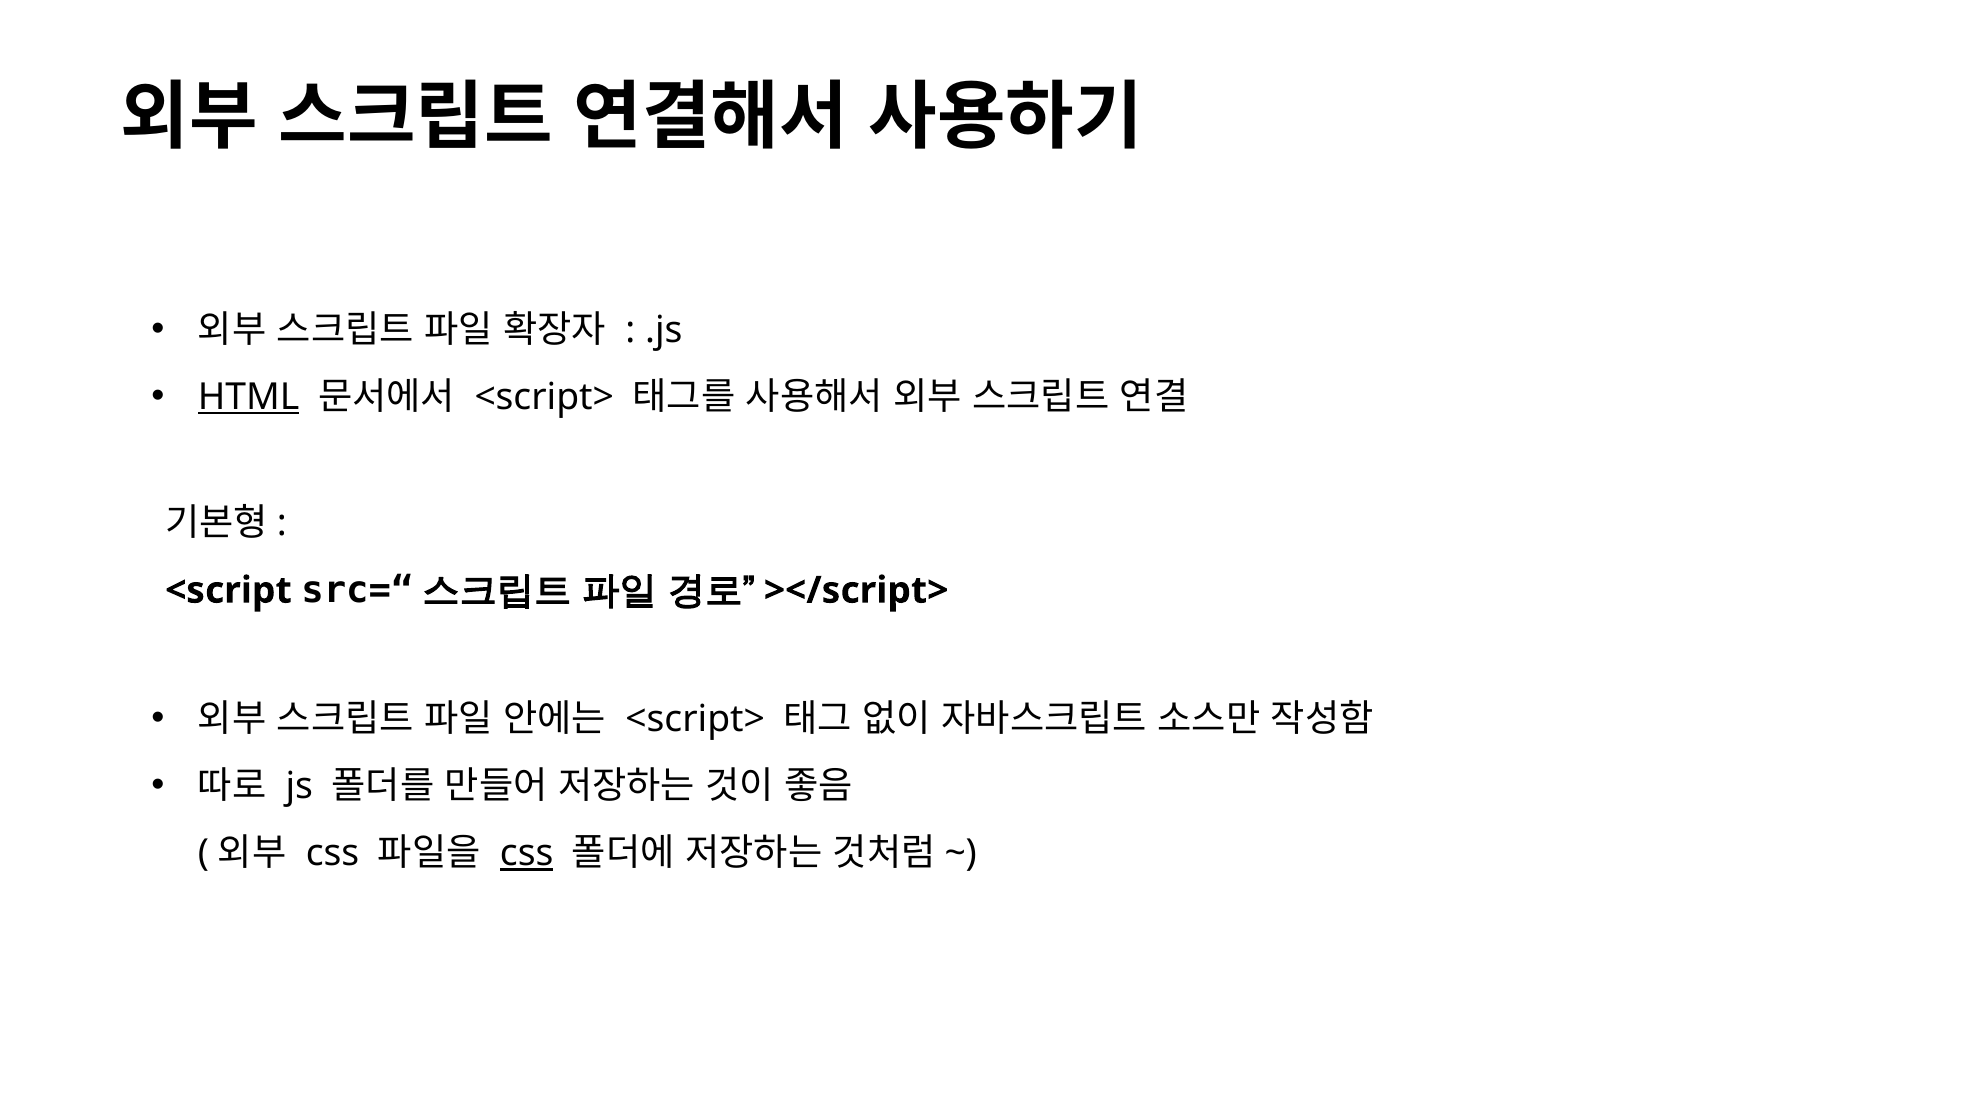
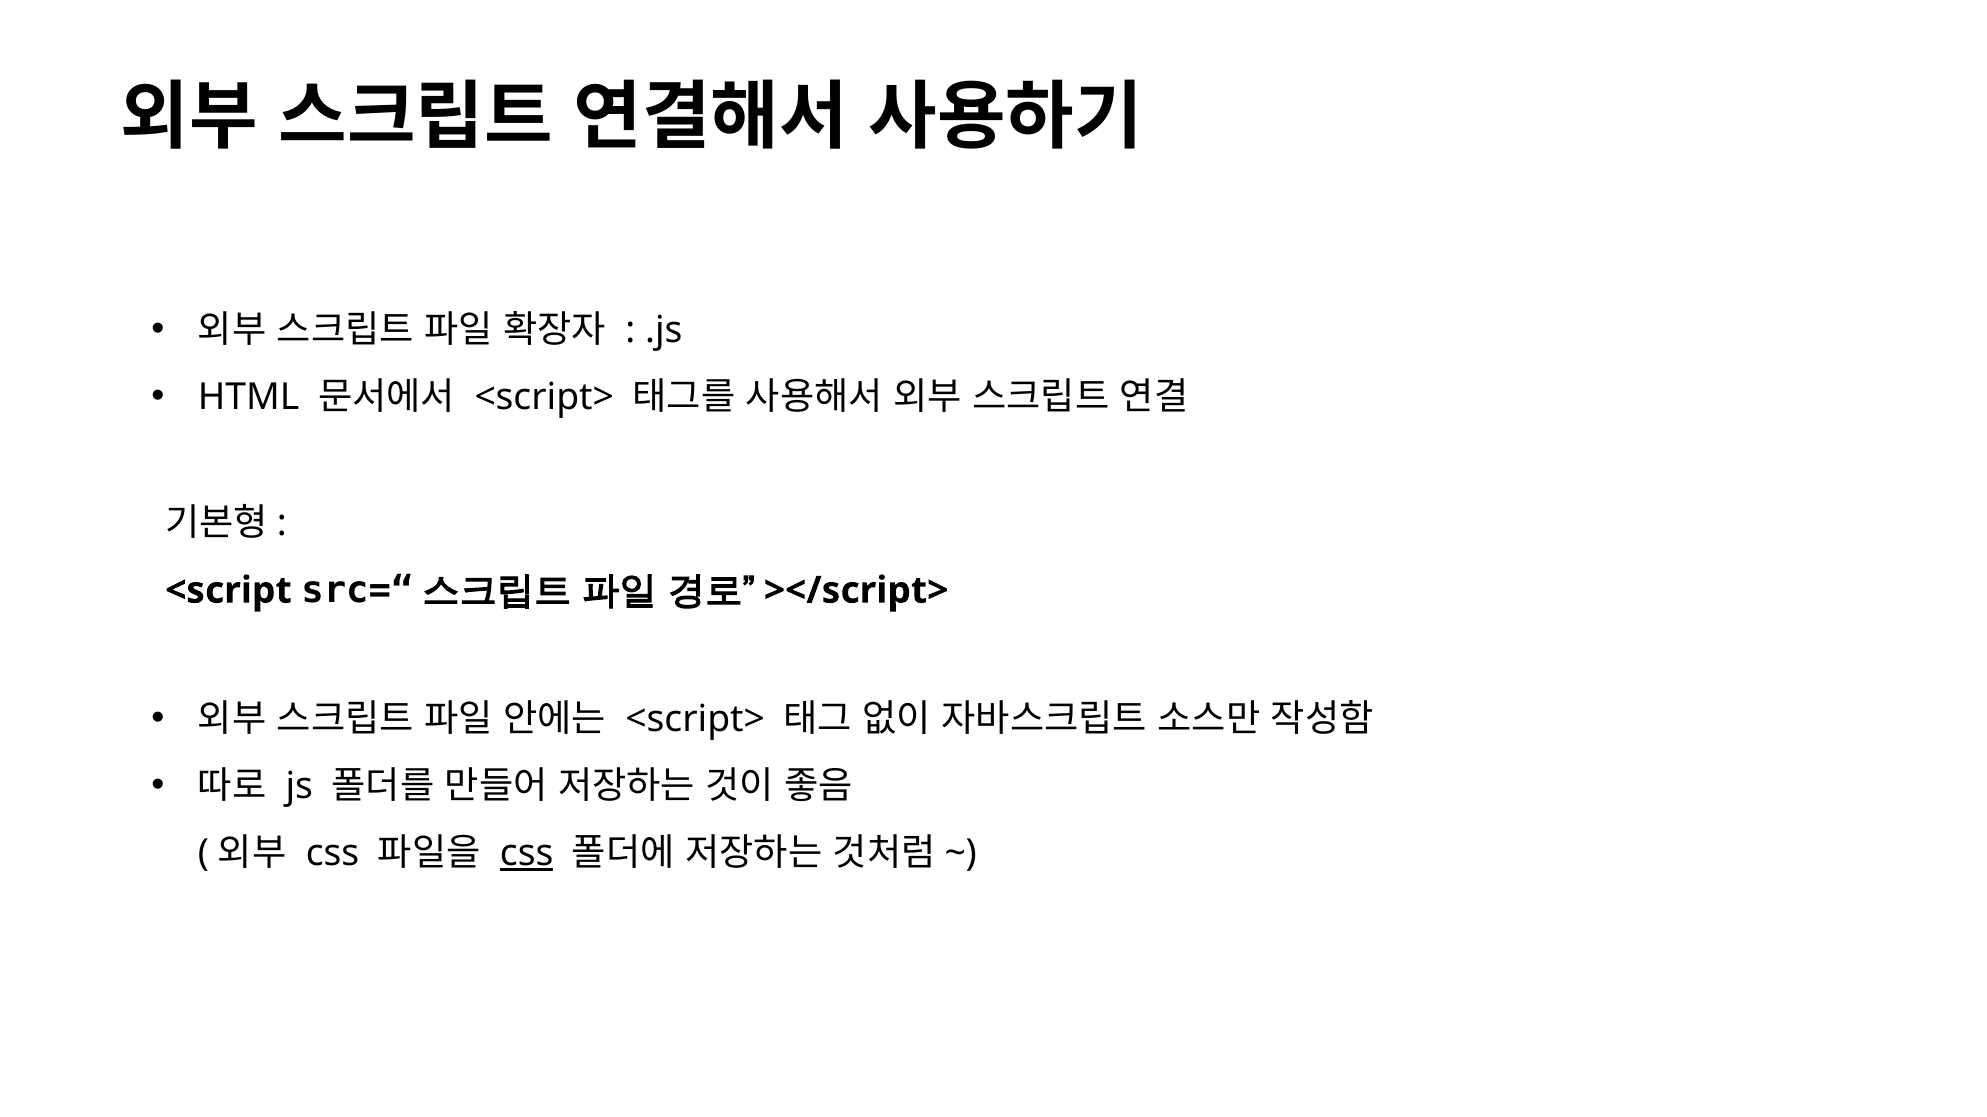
HTML underline: present -> none (249, 397)
